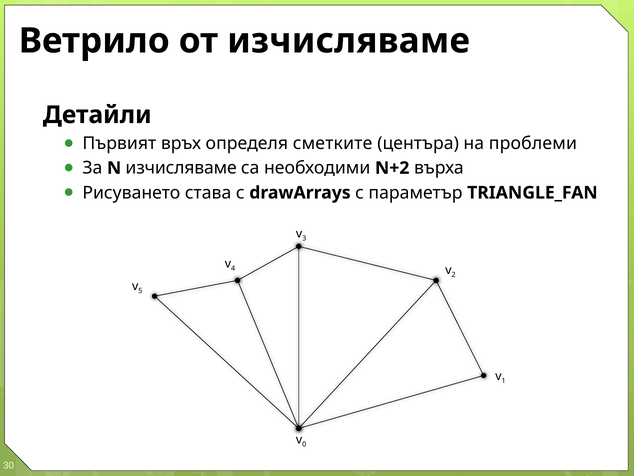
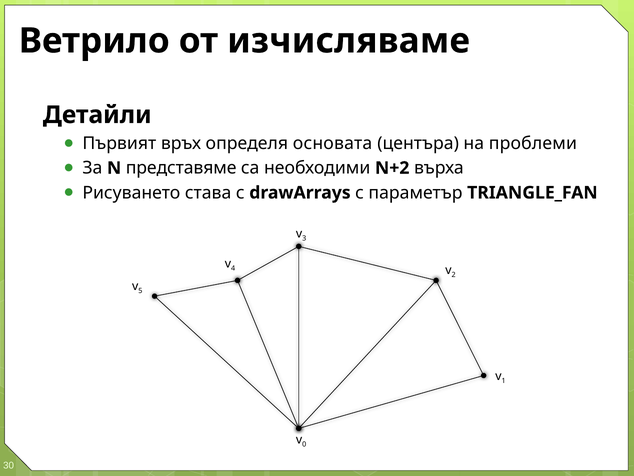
сметките: сметките -> основата (333, 143)
N изчисляваме: изчисляваме -> представяме (181, 168)
